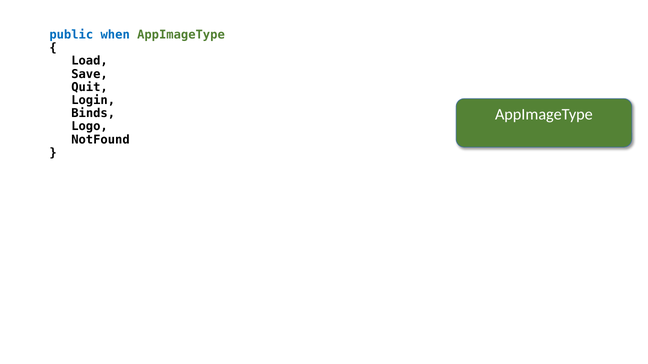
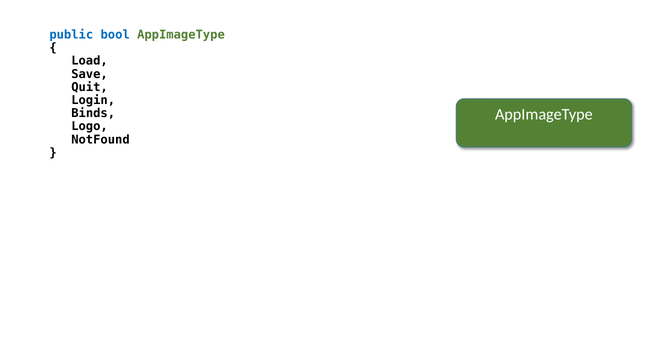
when: when -> bool (115, 35)
